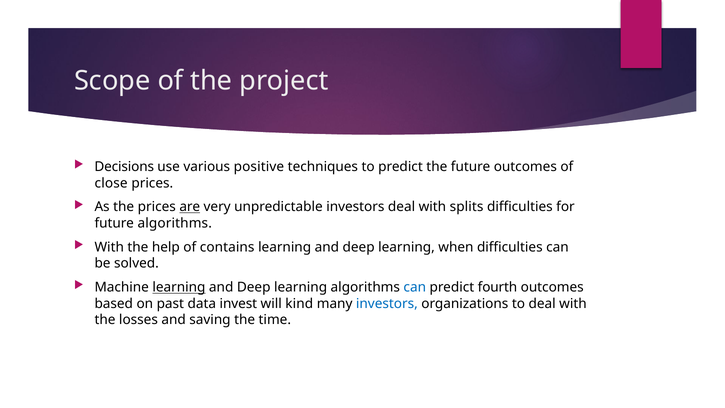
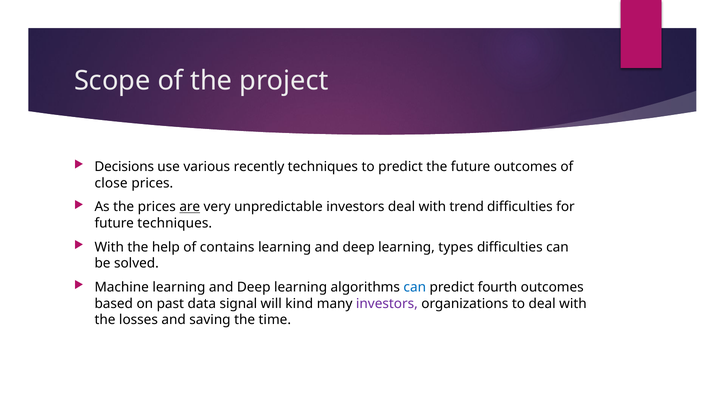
positive: positive -> recently (259, 167)
splits: splits -> trend (467, 207)
future algorithms: algorithms -> techniques (175, 223)
when: when -> types (456, 247)
learning underline: present -> none (179, 287)
invest: invest -> signal (238, 304)
investors colour: blue -> purple (387, 304)
